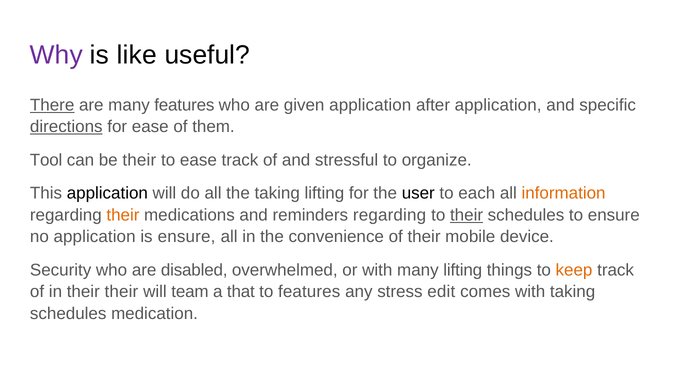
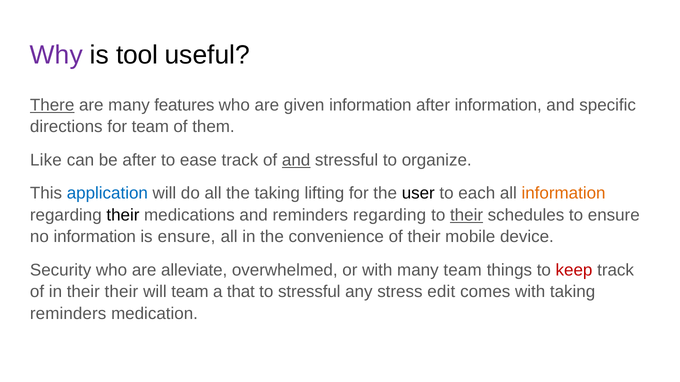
like: like -> tool (137, 55)
given application: application -> information (370, 105)
after application: application -> information (498, 105)
directions underline: present -> none (66, 127)
for ease: ease -> team (150, 127)
Tool: Tool -> Like (46, 160)
be their: their -> after (139, 160)
and underline: none -> present (296, 160)
application colour: black -> blue (107, 193)
their colour: orange -> black (123, 215)
no application: application -> information (95, 237)
disabled: disabled -> alleviate (194, 270)
many lifting: lifting -> team (463, 270)
keep colour: orange -> red (574, 270)
to features: features -> stressful (309, 292)
schedules: schedules -> reminders (68, 314)
